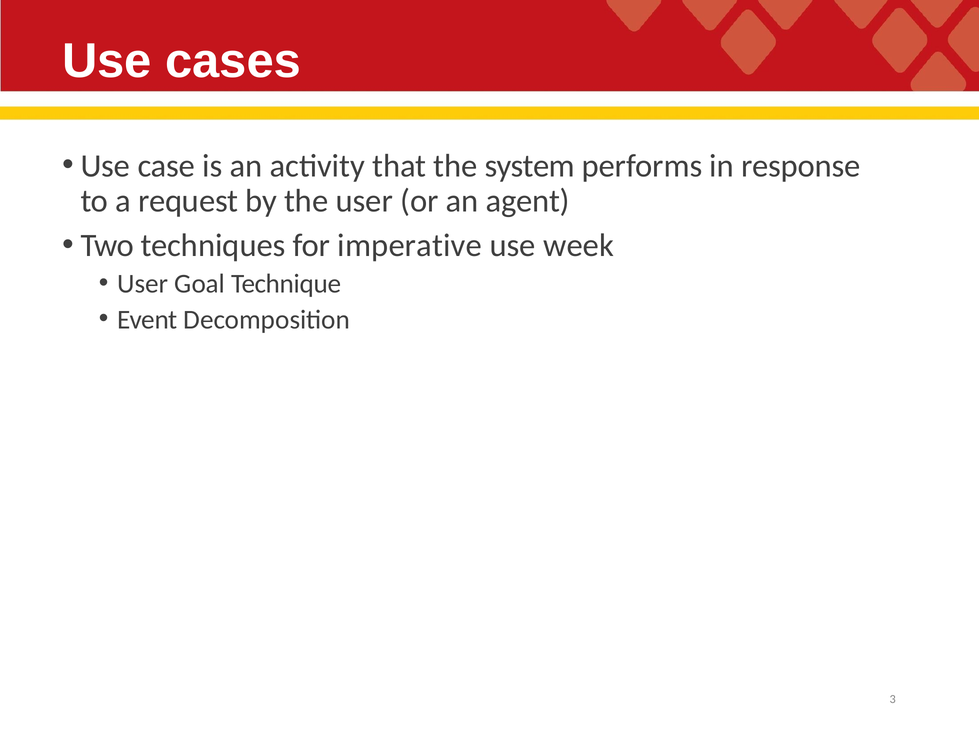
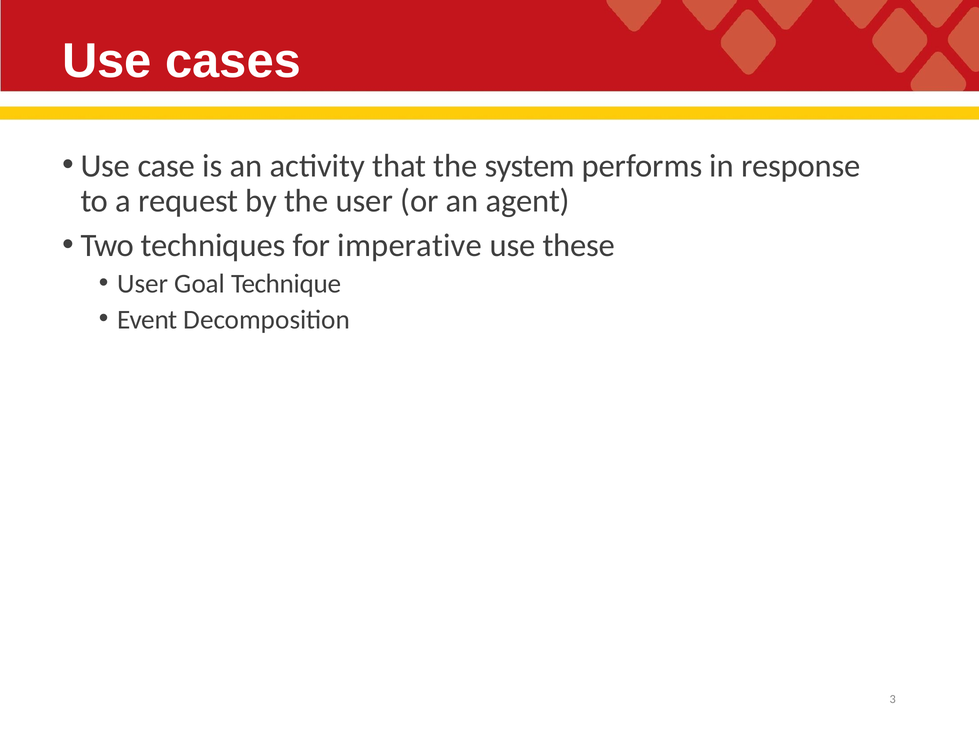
week: week -> these (579, 246)
